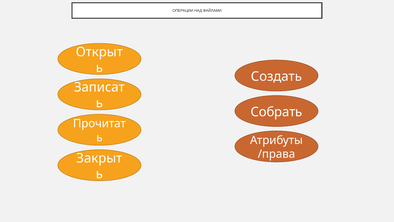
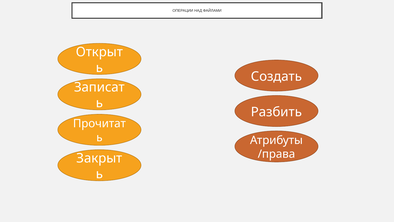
Собрать: Собрать -> Разбить (276, 112)
